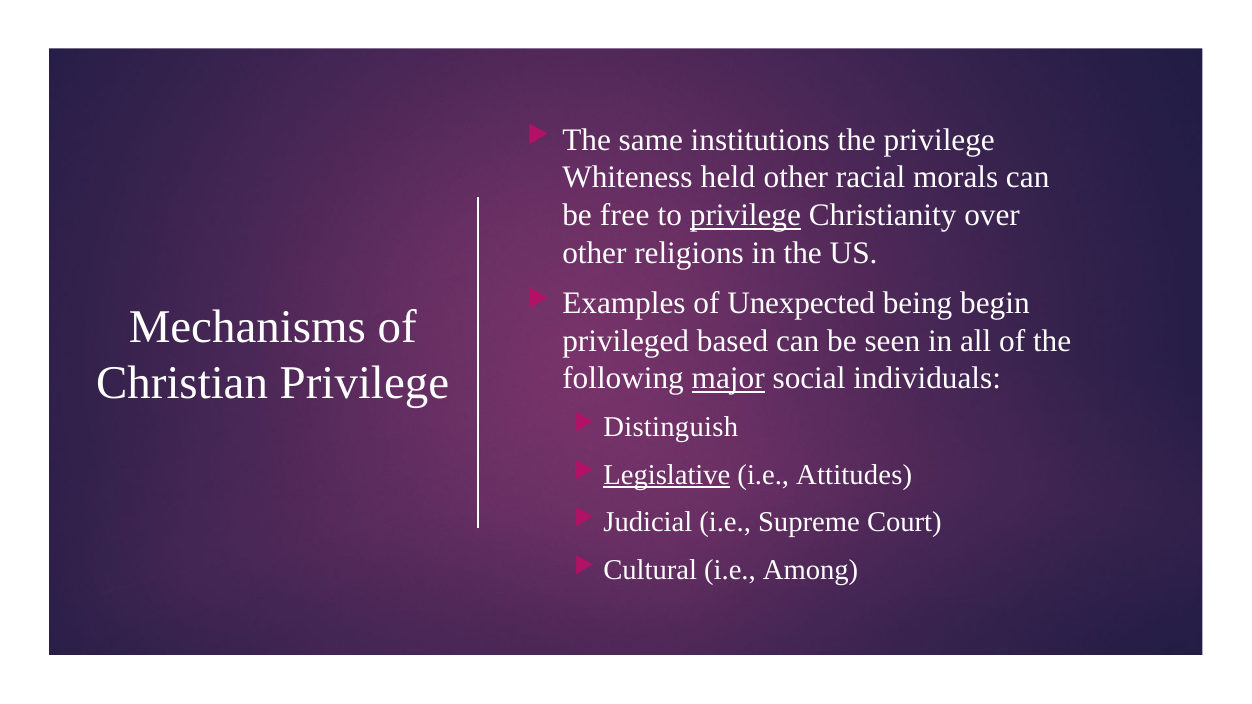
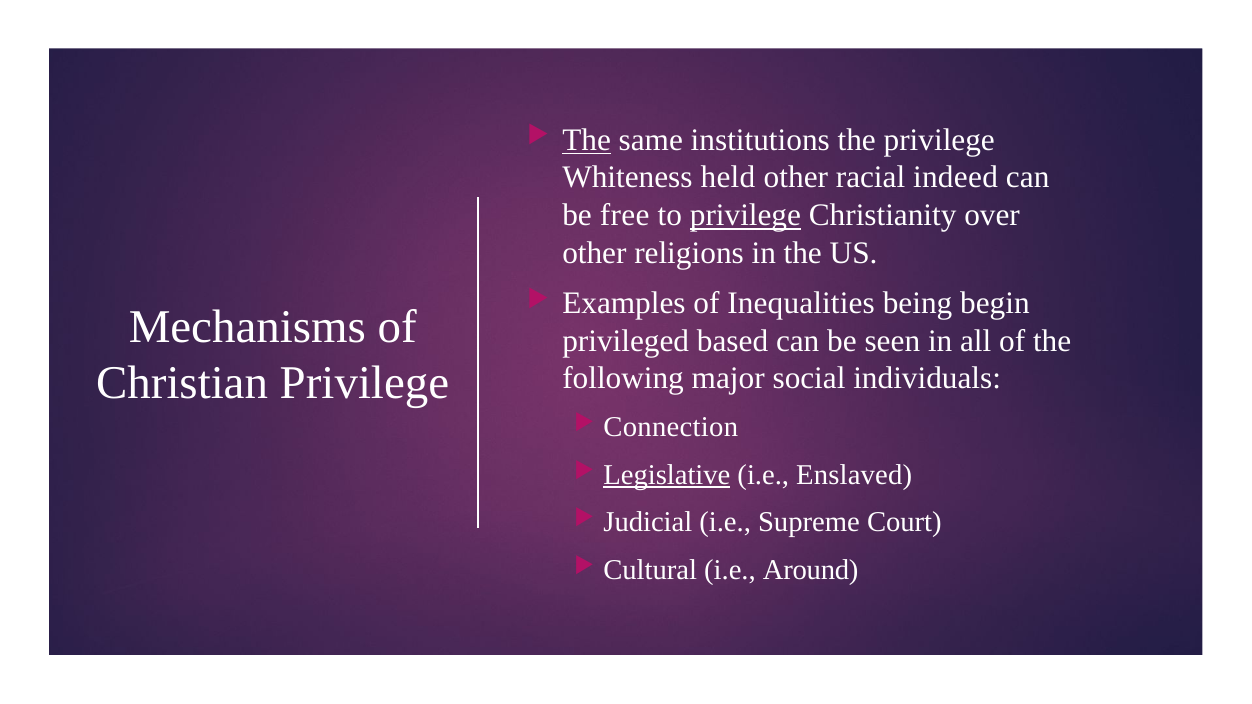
The underline: none -> present (587, 140)
morals: morals -> indeed (956, 178)
Unexpected: Unexpected -> Inequalities (801, 303)
major underline: present -> none (728, 379)
Distinguish: Distinguish -> Connection (671, 427)
Attitudes: Attitudes -> Enslaved (854, 475)
Among: Among -> Around (811, 570)
